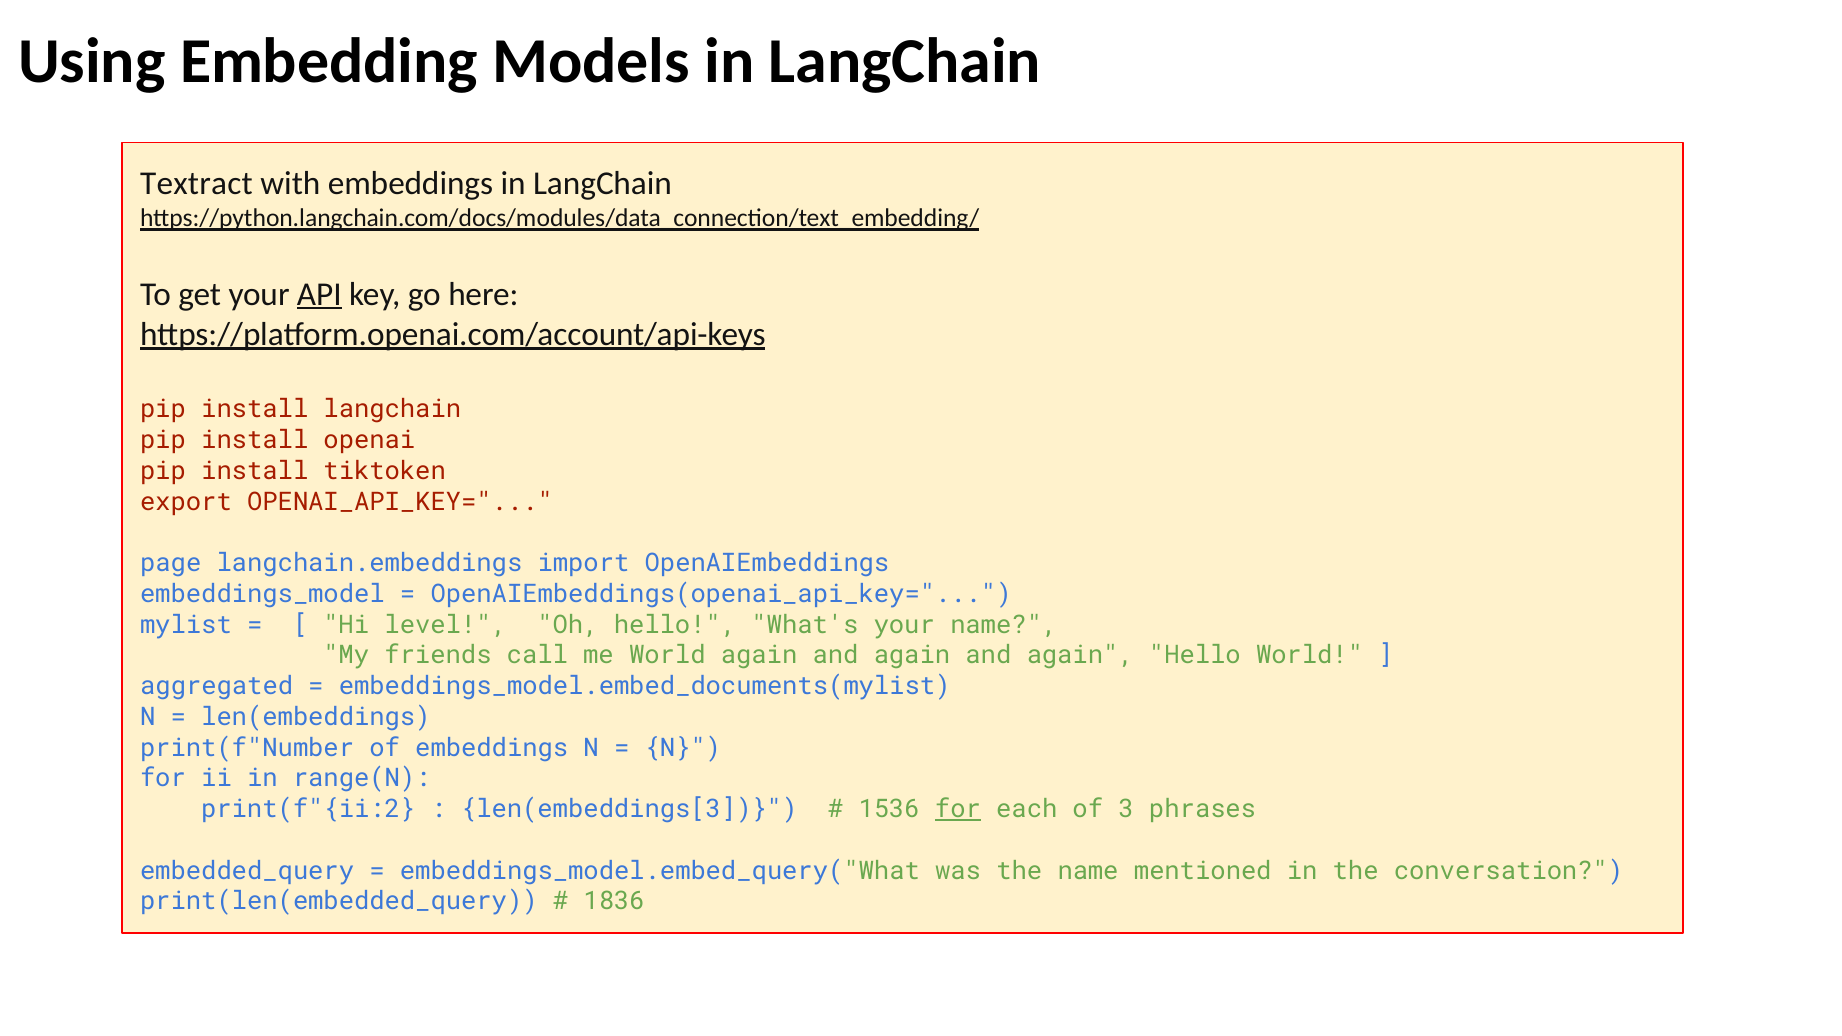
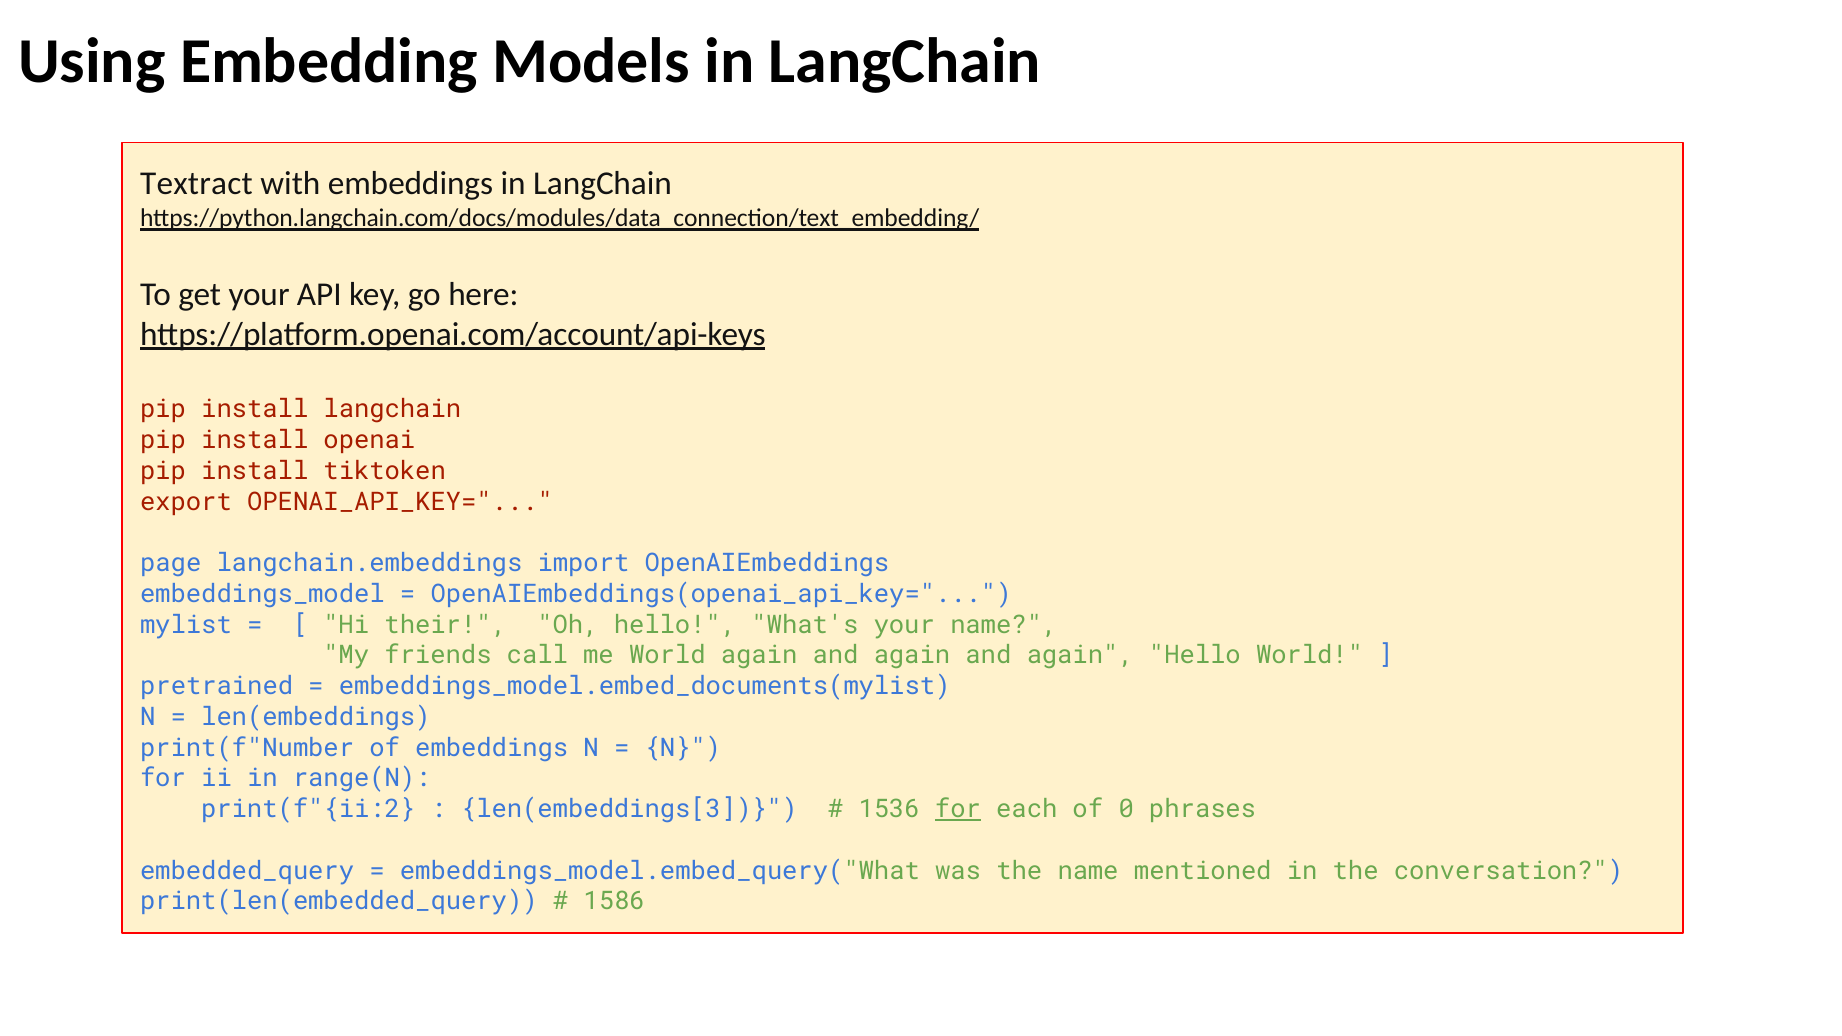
API underline: present -> none (319, 294)
level: level -> their (446, 625)
aggregated: aggregated -> pretrained (217, 686)
3: 3 -> 0 (1126, 809)
1836: 1836 -> 1586 (614, 901)
